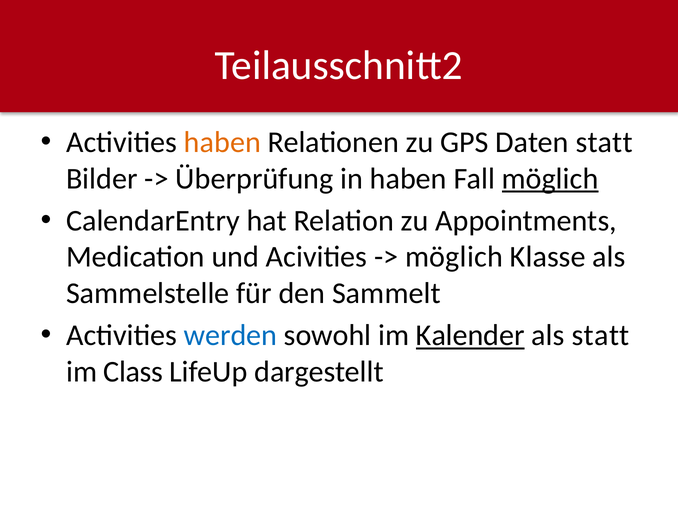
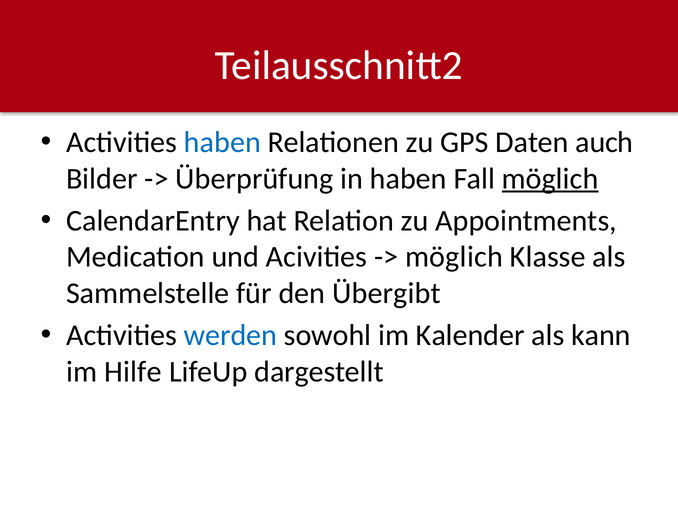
haben colour: orange -> blue (222, 142)
Daten statt: statt -> auch (604, 142)
Sammelt: Sammelt -> Übergibt (386, 293)
Kalender underline: present -> none (470, 335)
als statt: statt -> kann (601, 335)
Class: Class -> Hilfe (133, 371)
